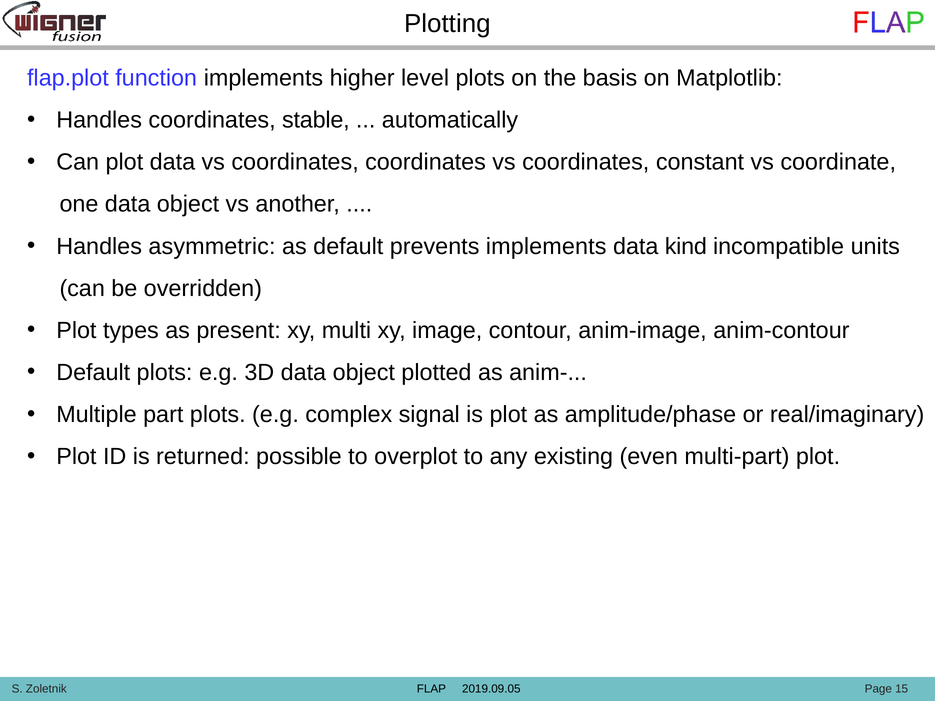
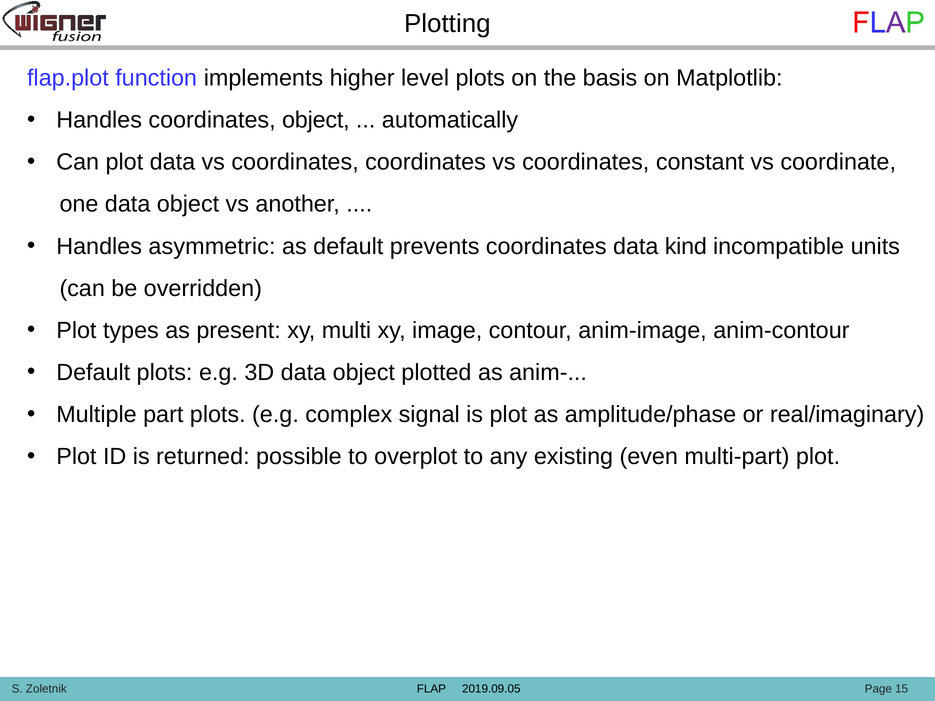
coordinates stable: stable -> object (316, 120)
prevents implements: implements -> coordinates (546, 246)
